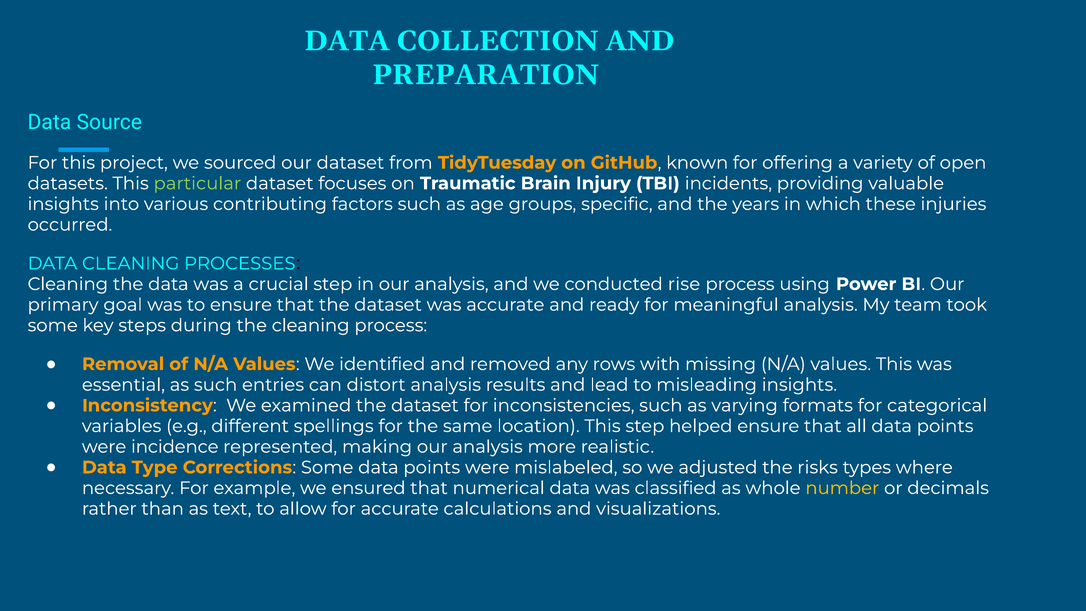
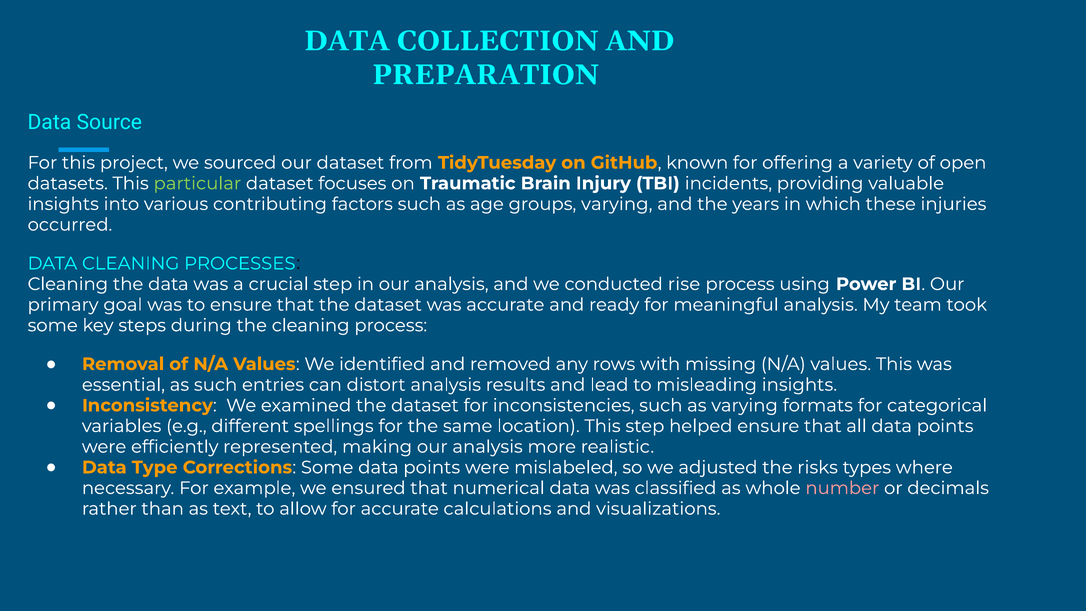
groups specific: specific -> varying (617, 204)
incidence: incidence -> efficiently (175, 447)
number colour: yellow -> pink (842, 488)
